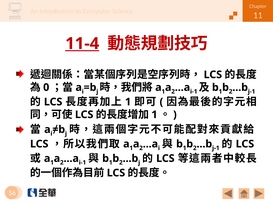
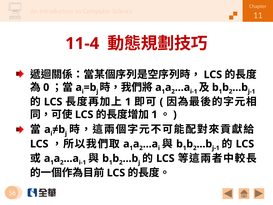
11-4 underline: present -> none (82, 43)
